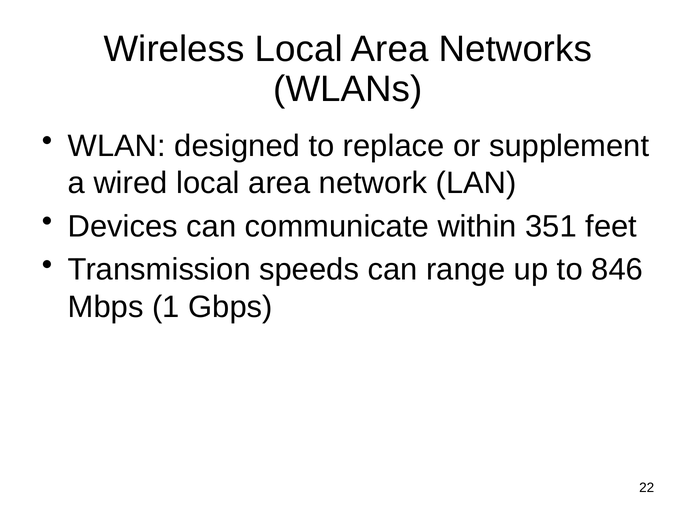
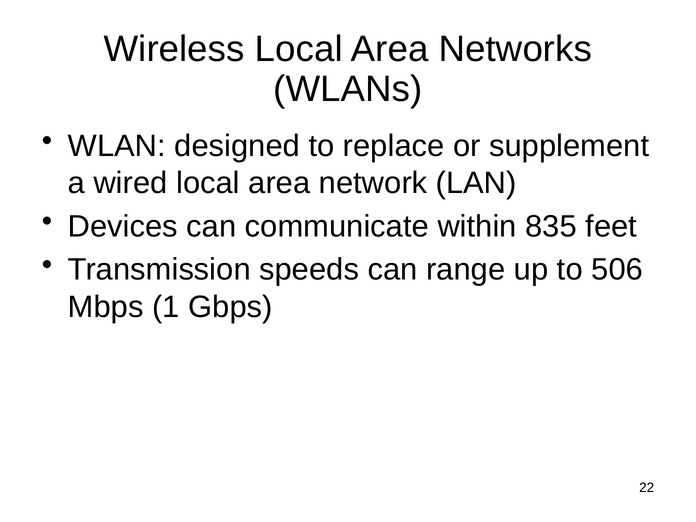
351: 351 -> 835 (551, 226)
846: 846 -> 506 (617, 270)
